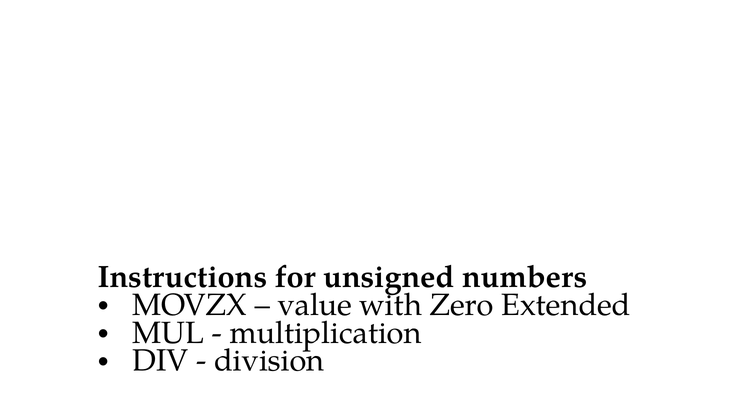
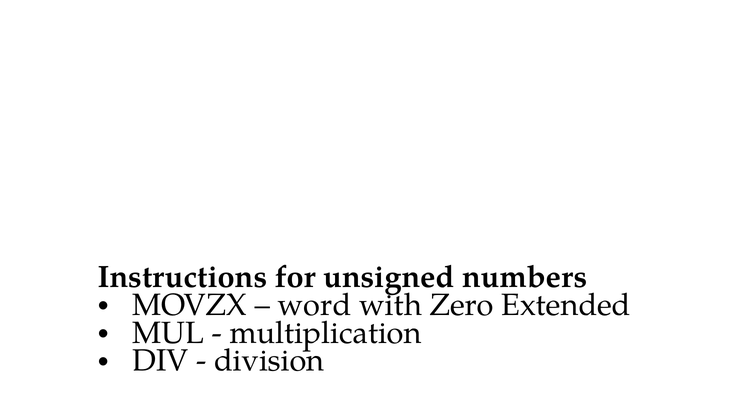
value: value -> word (315, 305)
